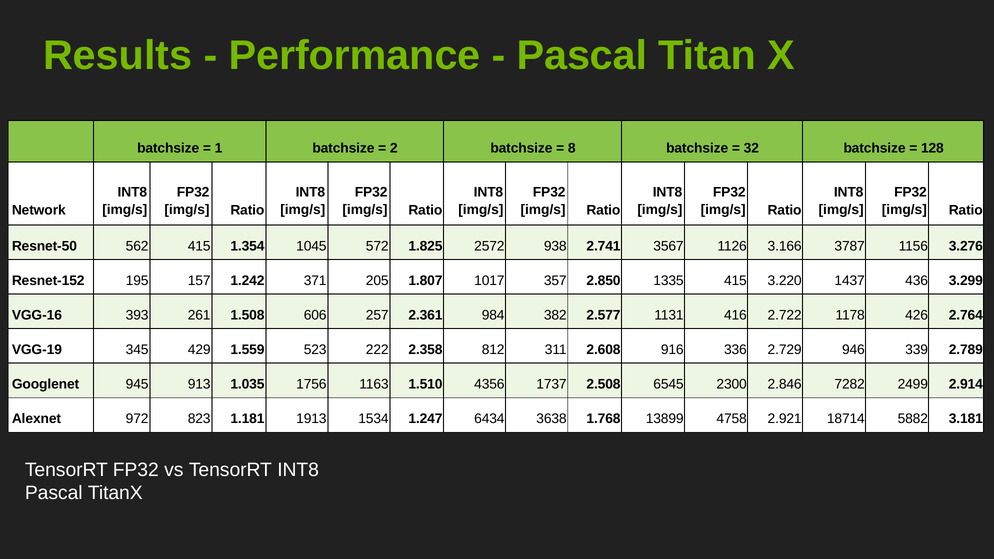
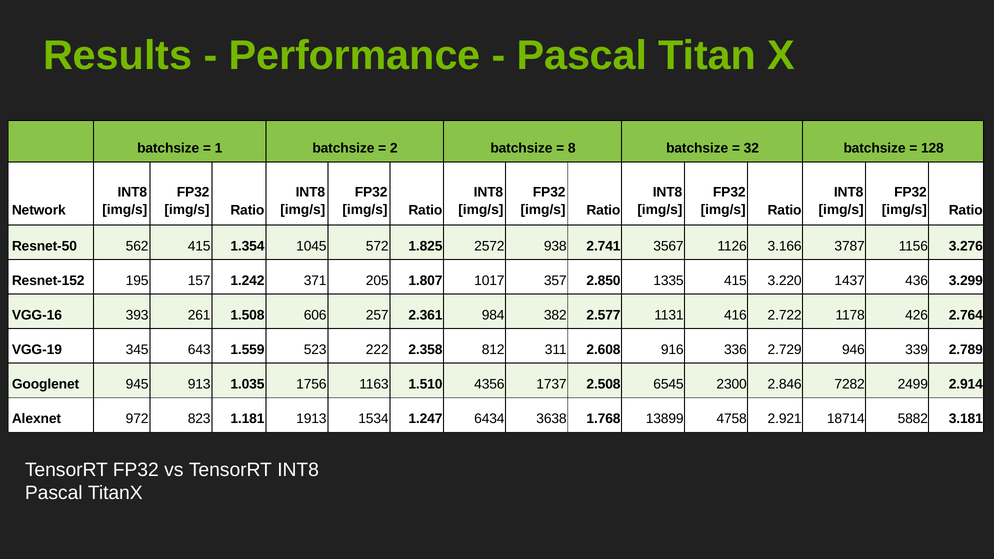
429: 429 -> 643 (199, 350)
